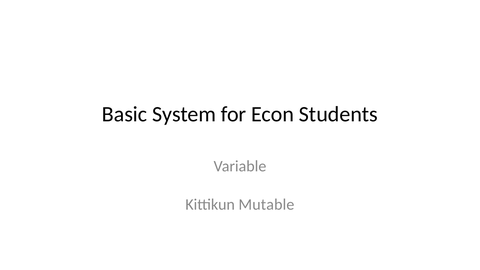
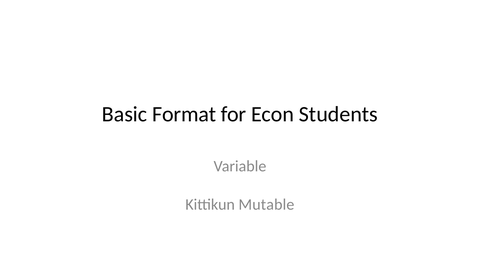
System: System -> Format (184, 114)
